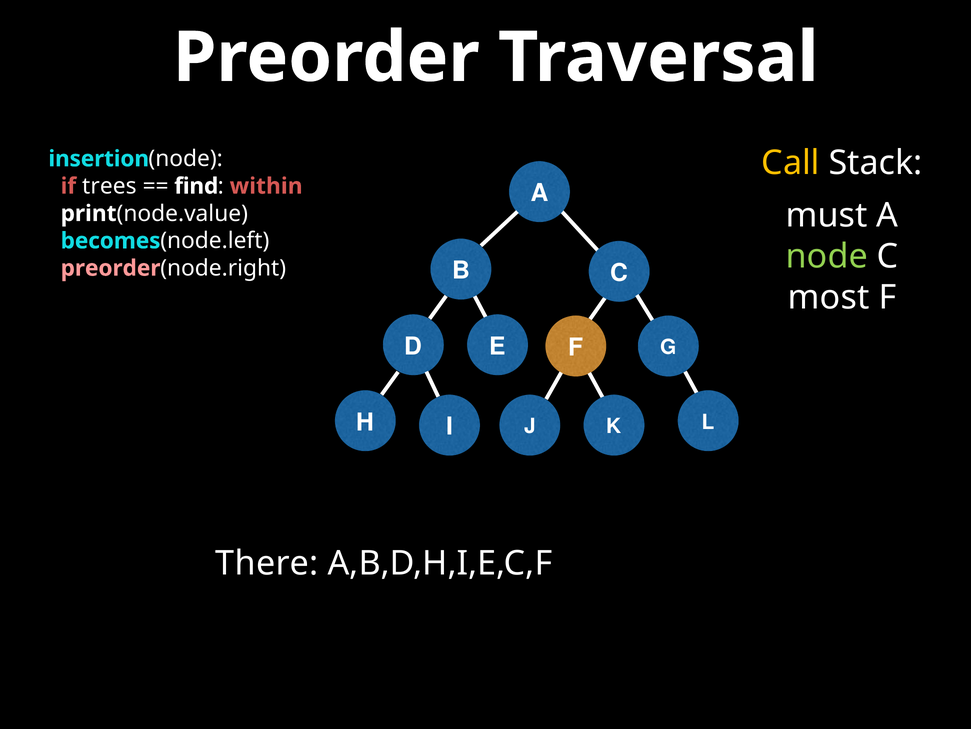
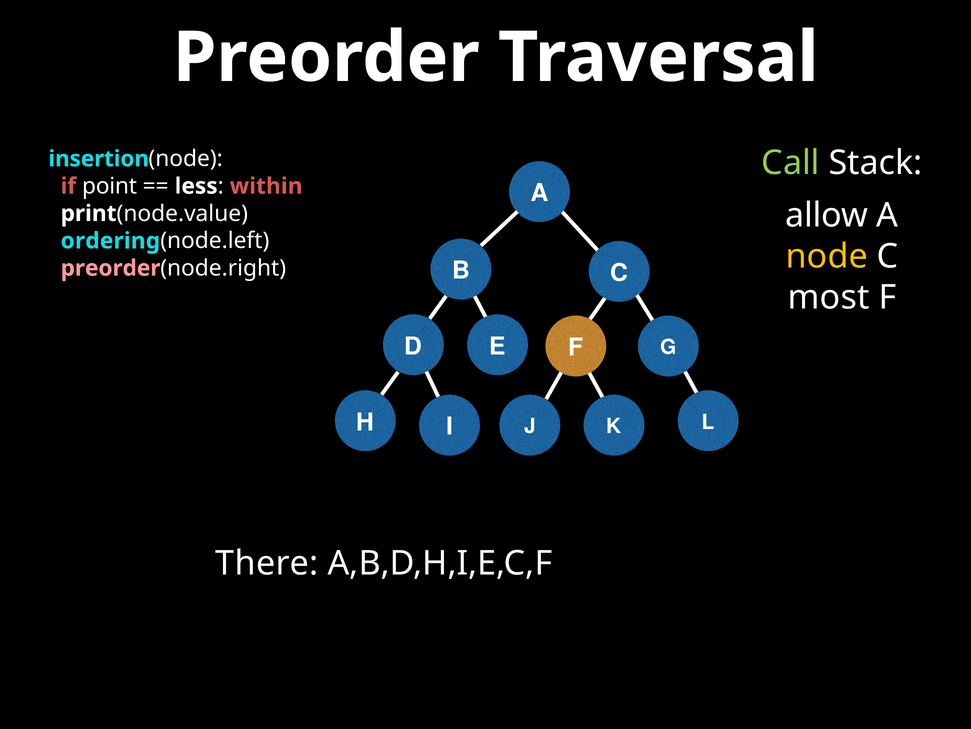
Call colour: yellow -> light green (791, 163)
trees: trees -> point (110, 186)
find: find -> less (196, 186)
must: must -> allow (827, 215)
becomes: becomes -> ordering (110, 241)
node colour: light green -> yellow (827, 256)
